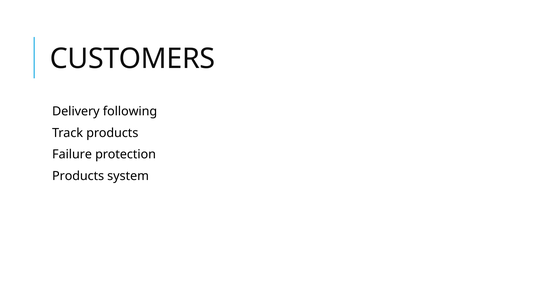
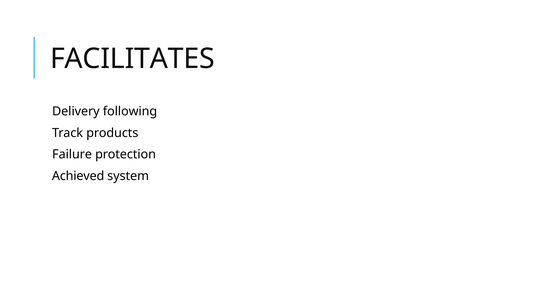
CUSTOMERS: CUSTOMERS -> FACILITATES (132, 59)
Products: Products -> Achieved (78, 176)
